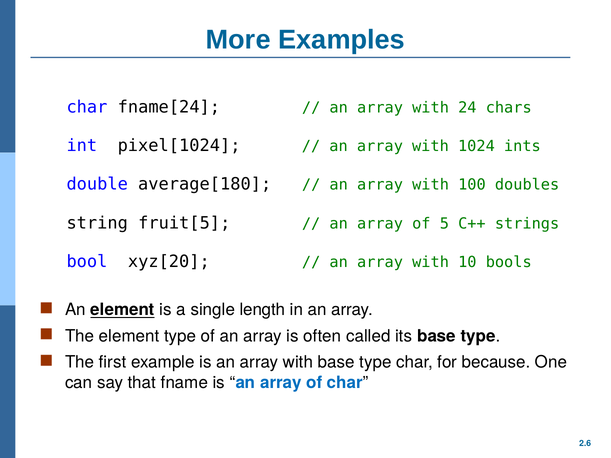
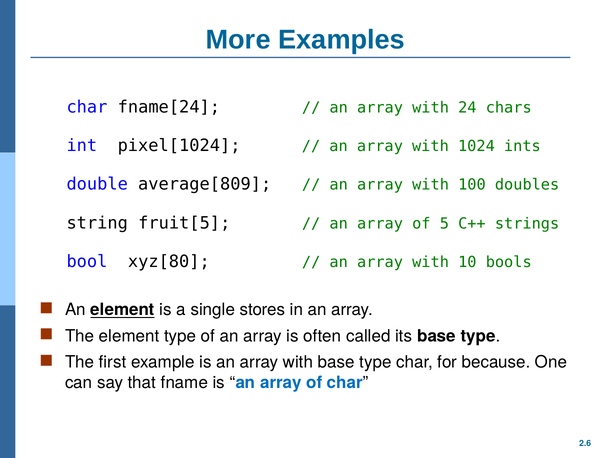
average[180: average[180 -> average[809 (205, 184)
xyz[20: xyz[20 -> xyz[80 (169, 262)
length: length -> stores (262, 310)
